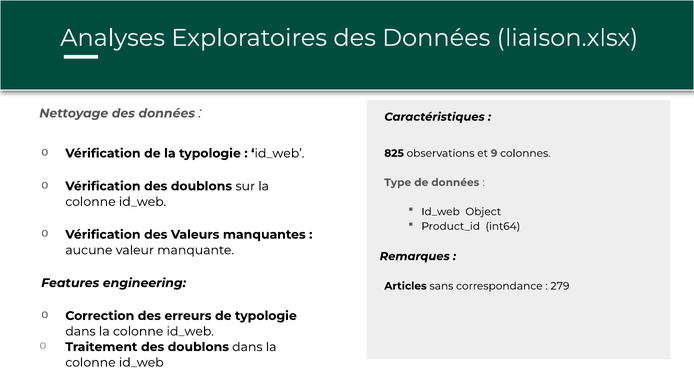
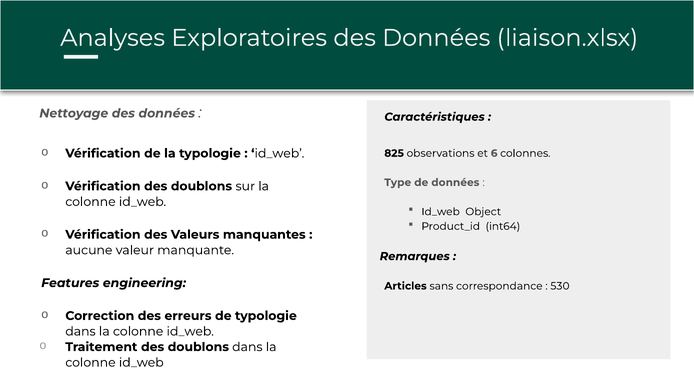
9: 9 -> 6 (494, 153)
279: 279 -> 530 (560, 286)
